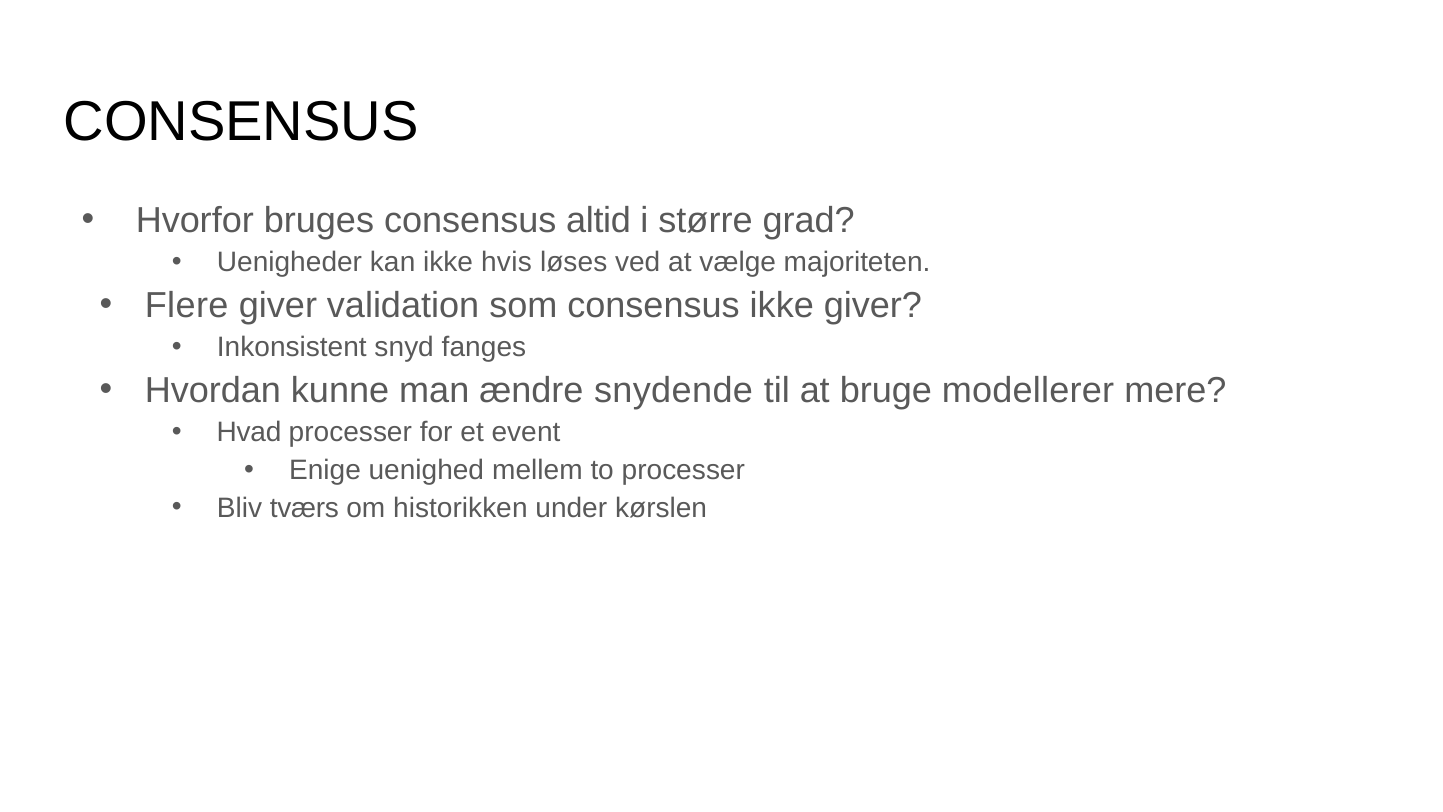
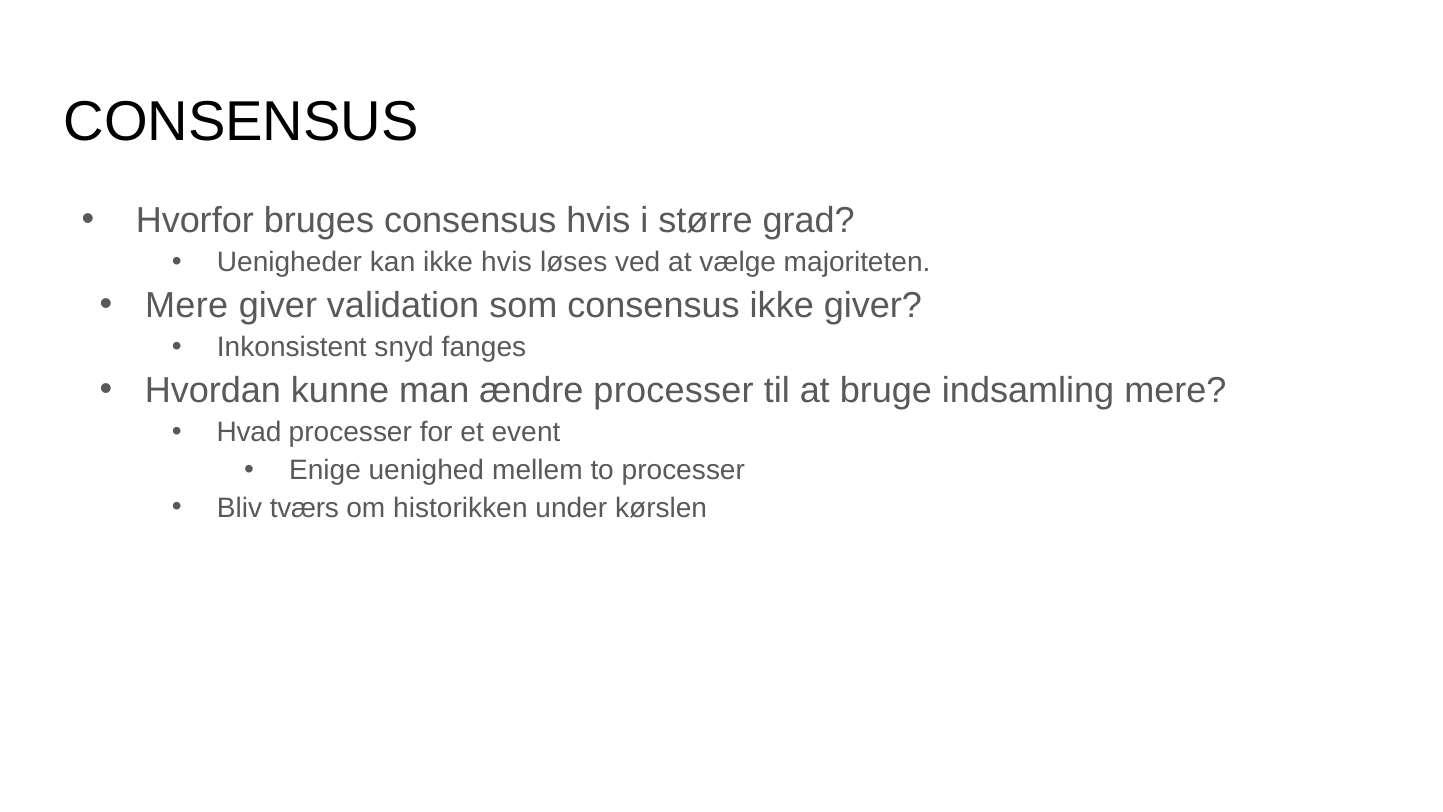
consensus altid: altid -> hvis (598, 220)
Flere: Flere -> Mere (187, 305)
ændre snydende: snydende -> processer (674, 391)
modellerer: modellerer -> indsamling (1028, 391)
